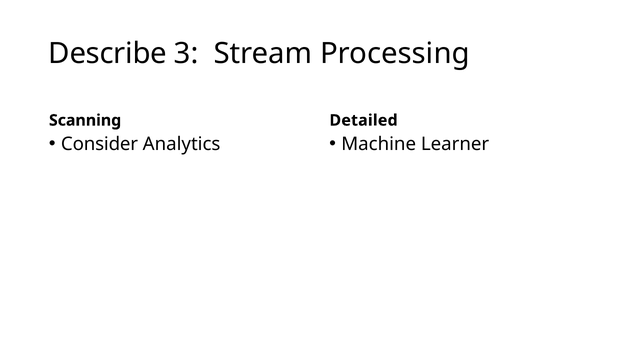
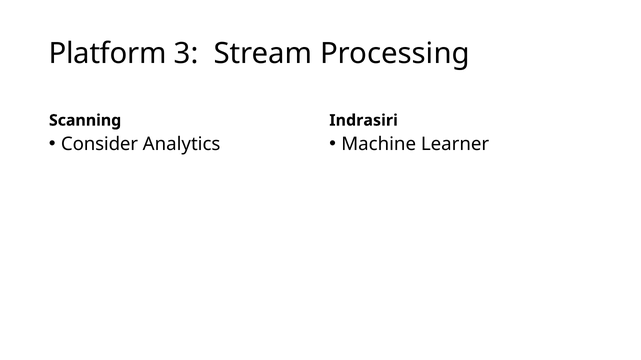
Describe: Describe -> Platform (108, 54)
Detailed: Detailed -> Indrasiri (364, 121)
